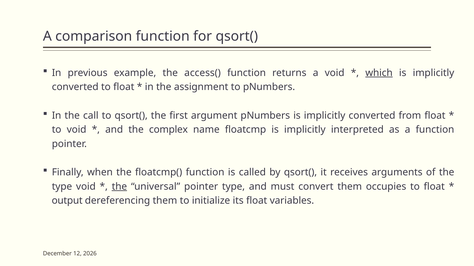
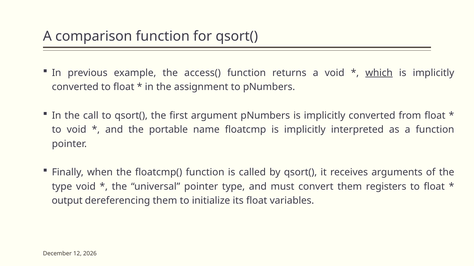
complex: complex -> portable (168, 130)
the underline: present -> none (119, 187)
occupies: occupies -> registers (386, 187)
